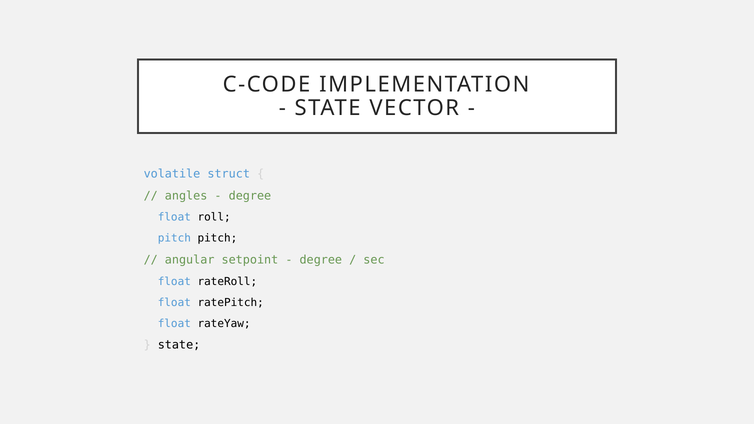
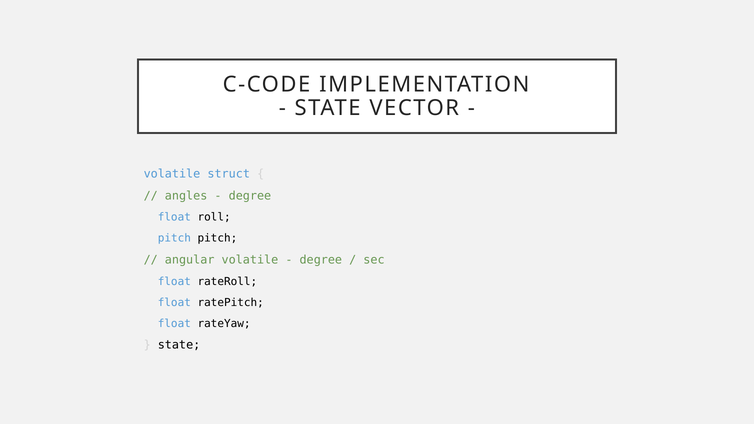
angular setpoint: setpoint -> volatile (250, 260)
